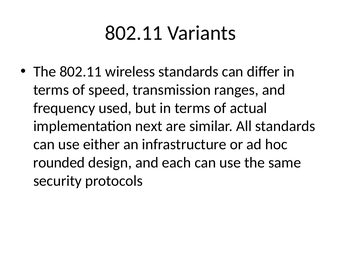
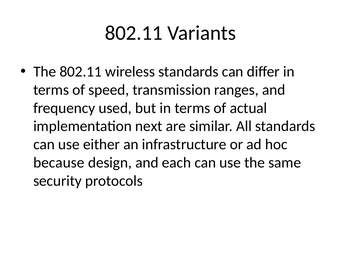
rounded: rounded -> because (59, 162)
